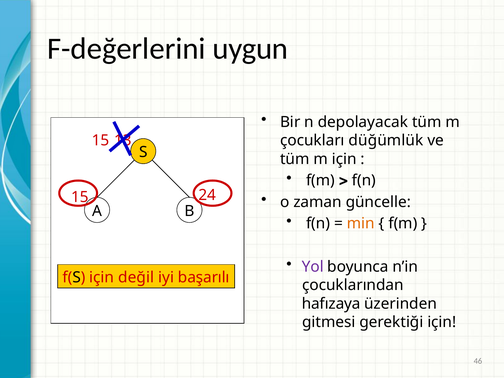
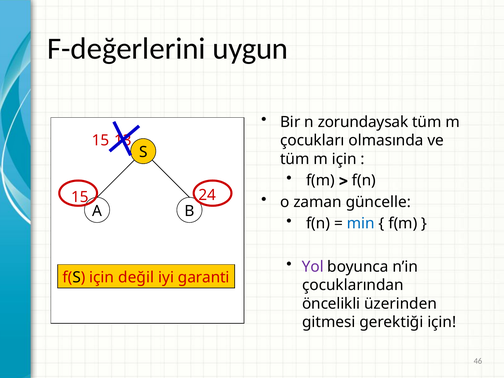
depolayacak: depolayacak -> zorundaysak (363, 122)
düğümlük: düğümlük -> olmasında (386, 140)
min colour: orange -> blue (361, 224)
başarılı: başarılı -> garanti (204, 277)
hafızaya: hafızaya -> öncelikli (331, 304)
